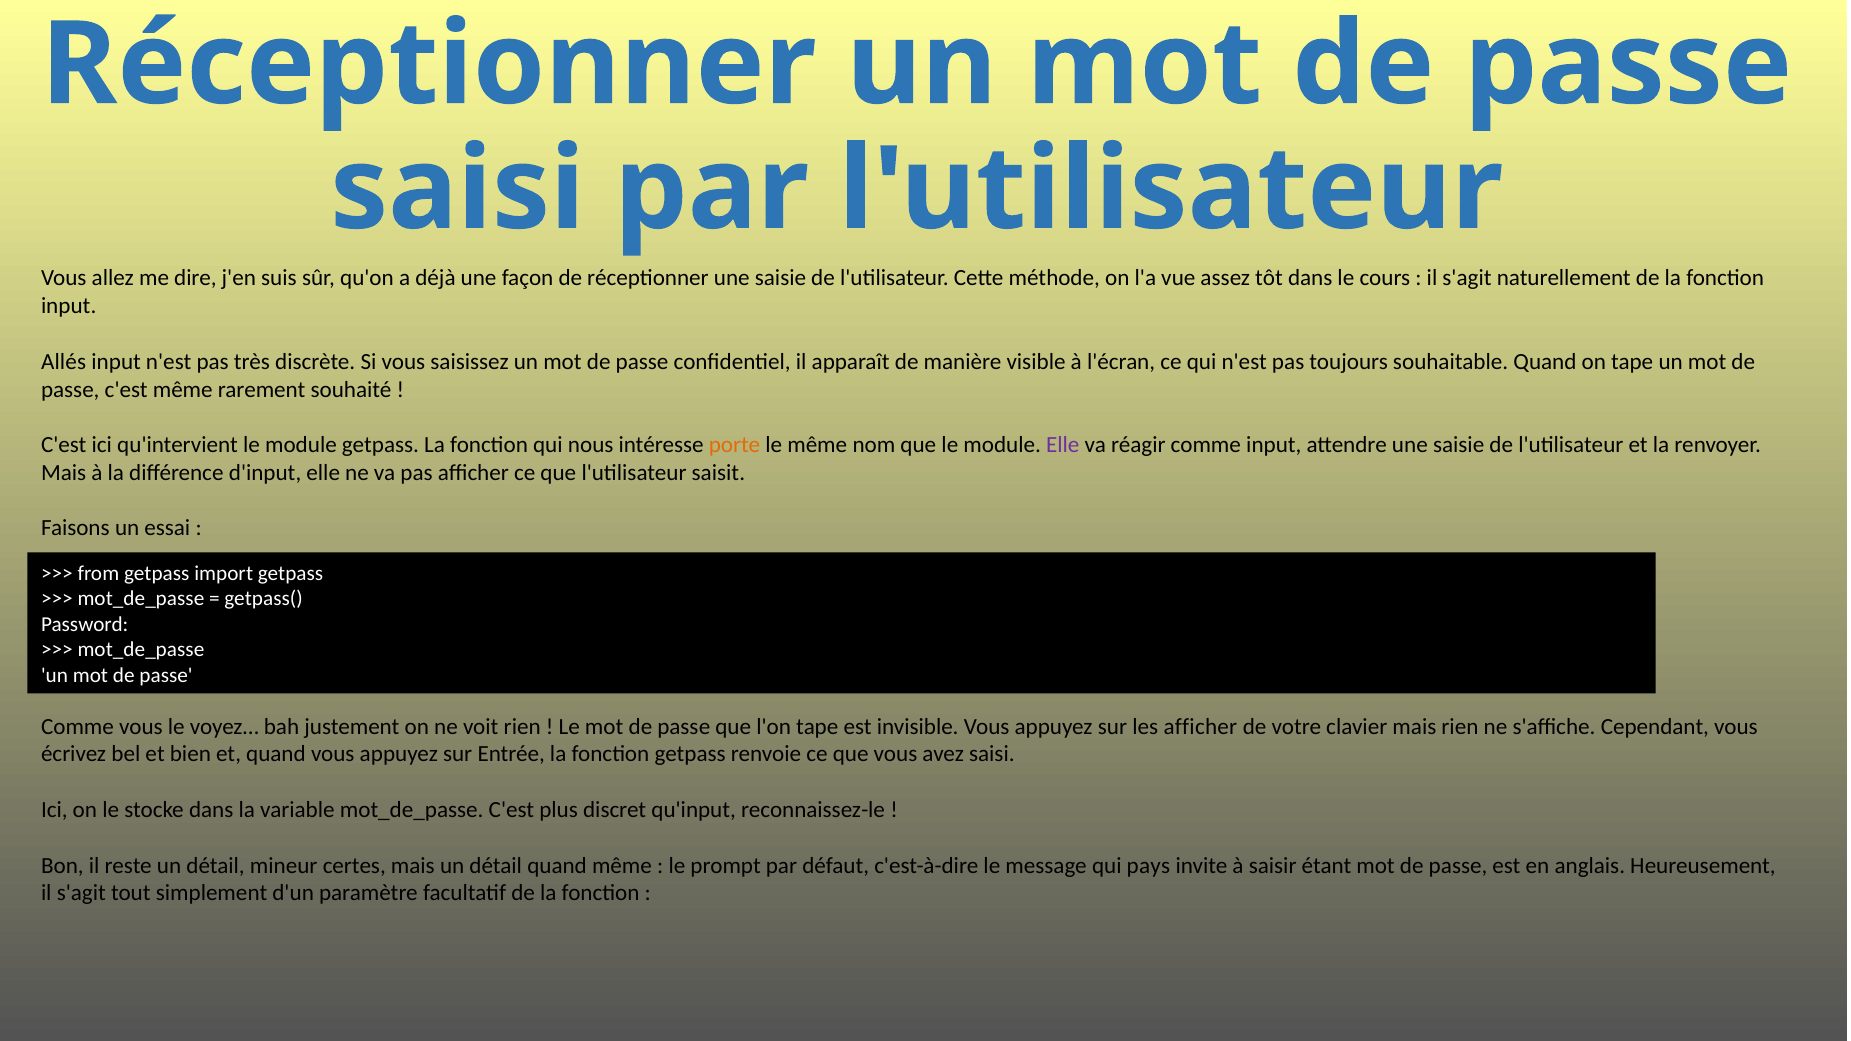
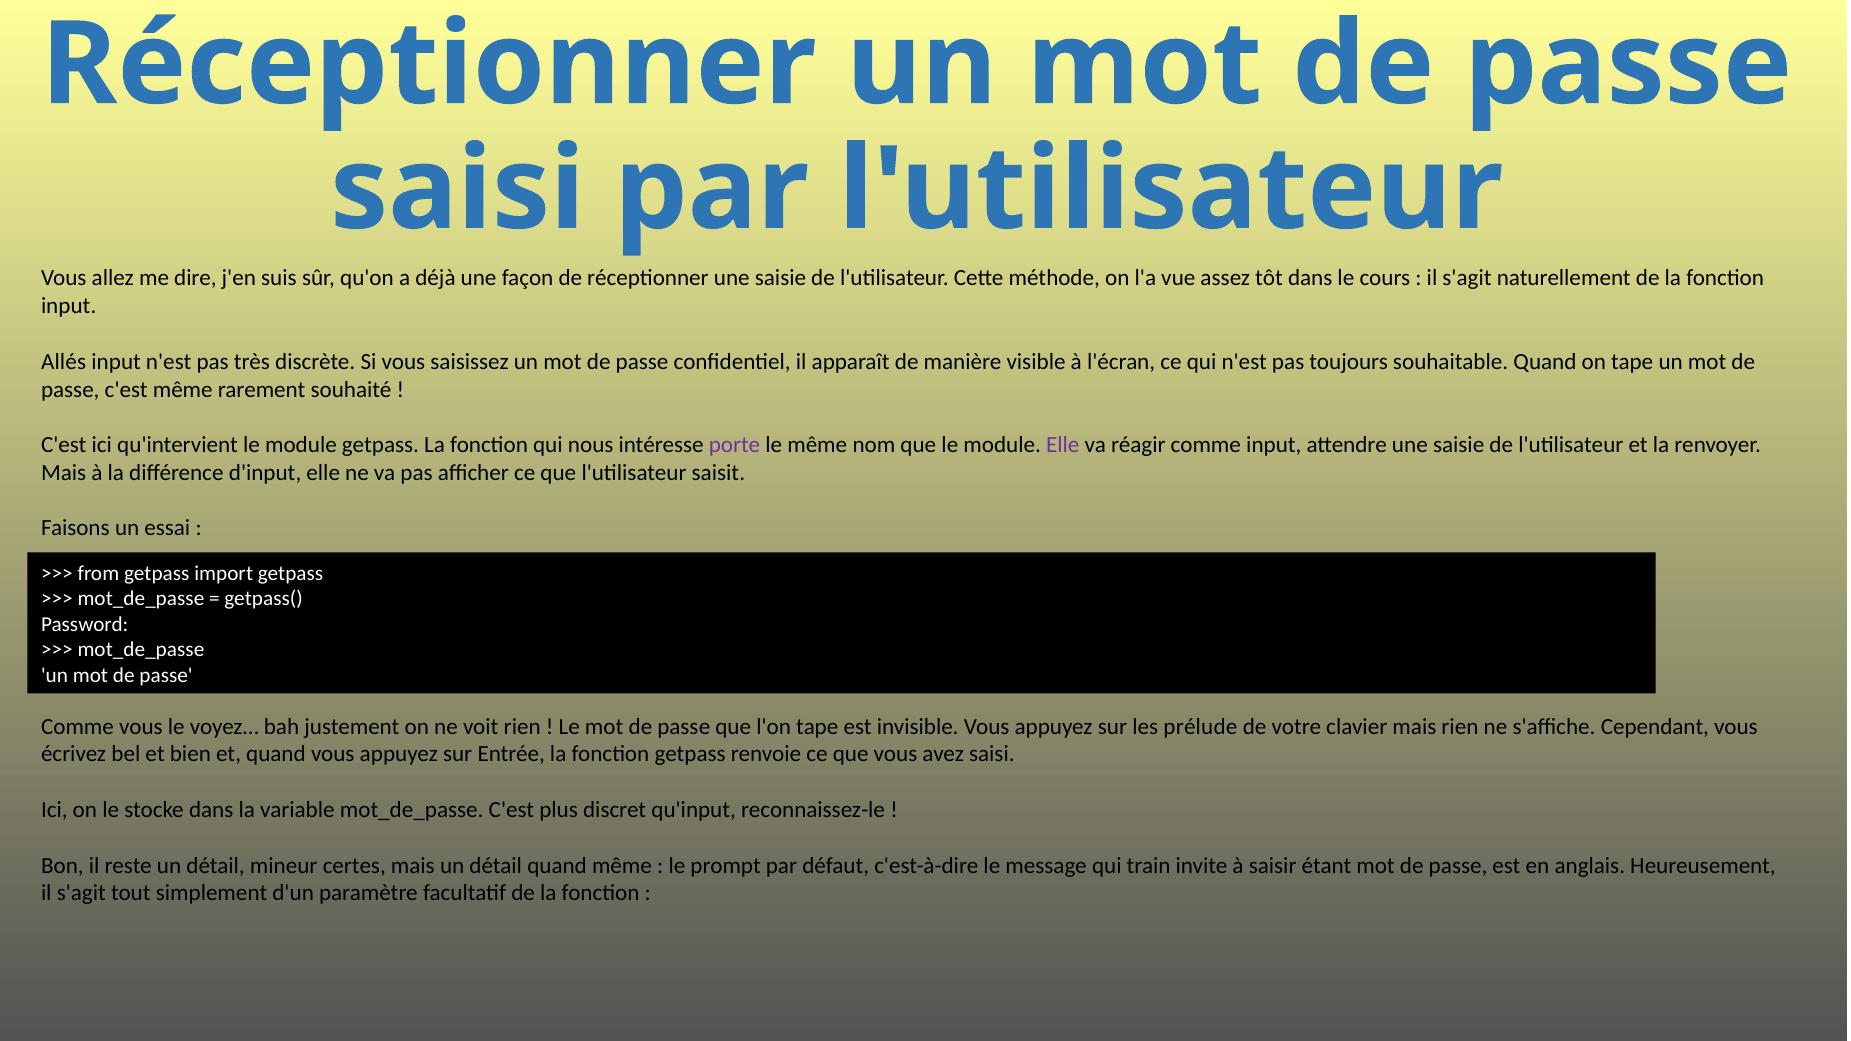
porte colour: orange -> purple (734, 445)
les afficher: afficher -> prélude (1200, 727)
pays: pays -> train (1149, 866)
